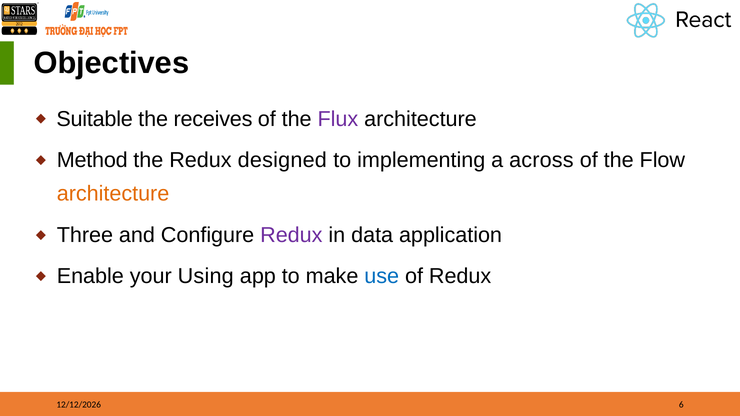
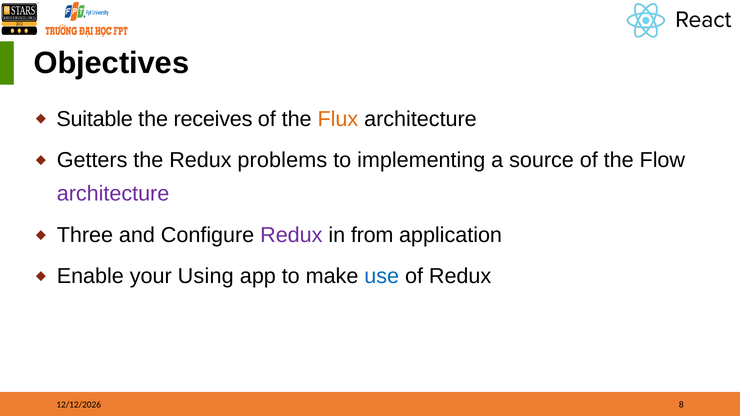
Flux colour: purple -> orange (338, 119)
Method: Method -> Getters (92, 160)
designed: designed -> problems (282, 160)
across: across -> source (541, 160)
architecture colour: orange -> purple (113, 194)
data: data -> from (372, 235)
6: 6 -> 8 (681, 405)
